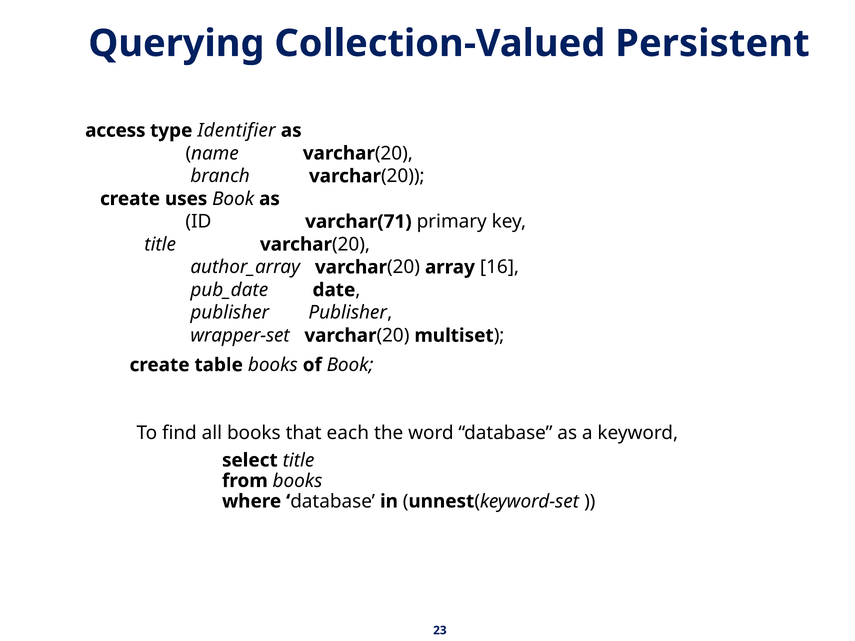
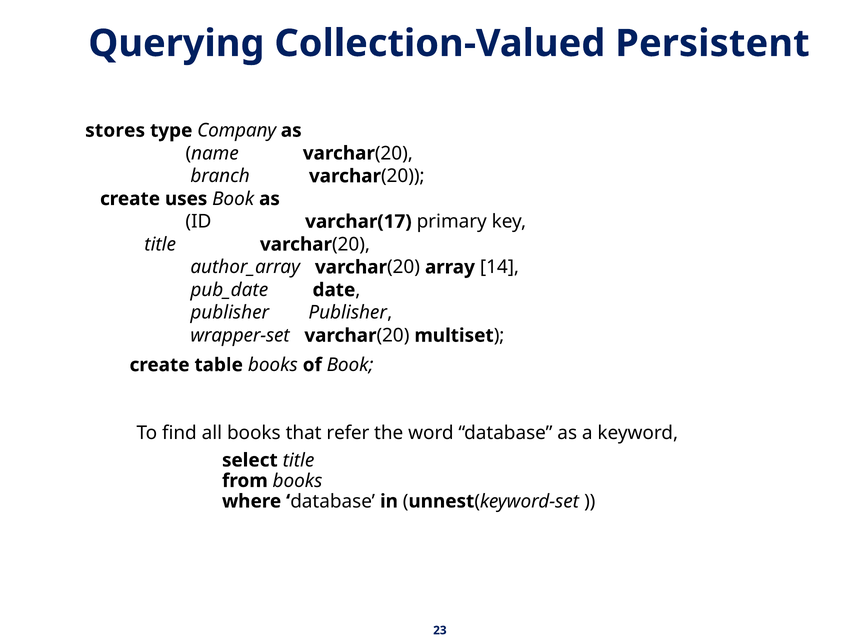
access: access -> stores (115, 131)
Identifier: Identifier -> Company (237, 131)
varchar(71: varchar(71 -> varchar(17 (358, 222)
16: 16 -> 14 (500, 267)
each: each -> refer (348, 433)
